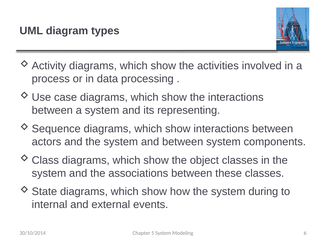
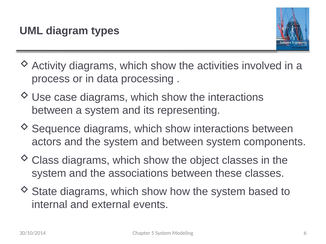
during: during -> based (263, 192)
